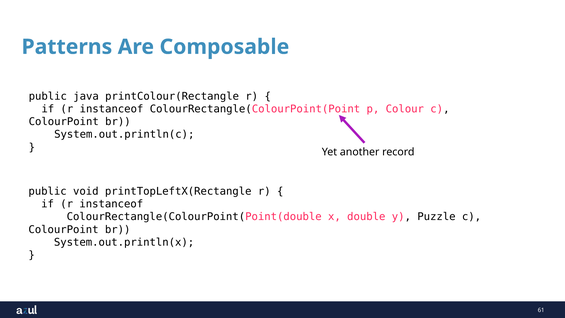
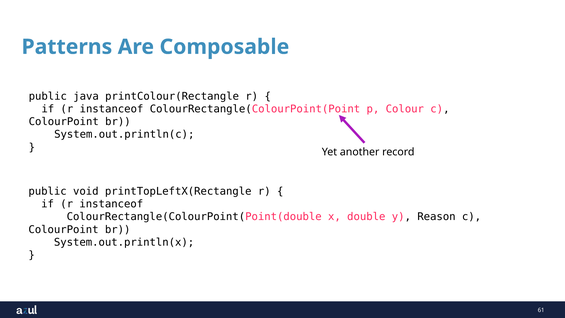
Puzzle: Puzzle -> Reason (436, 217)
